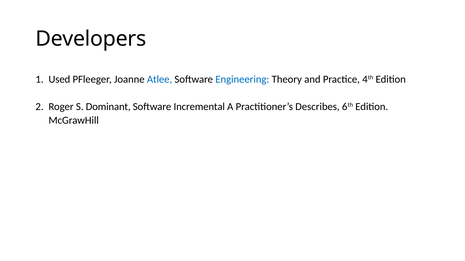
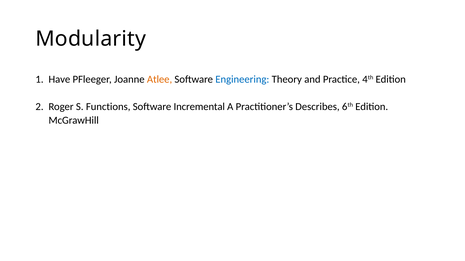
Developers: Developers -> Modularity (91, 39)
Used: Used -> Have (59, 79)
Atlee colour: blue -> orange (160, 79)
Dominant: Dominant -> Functions (108, 107)
